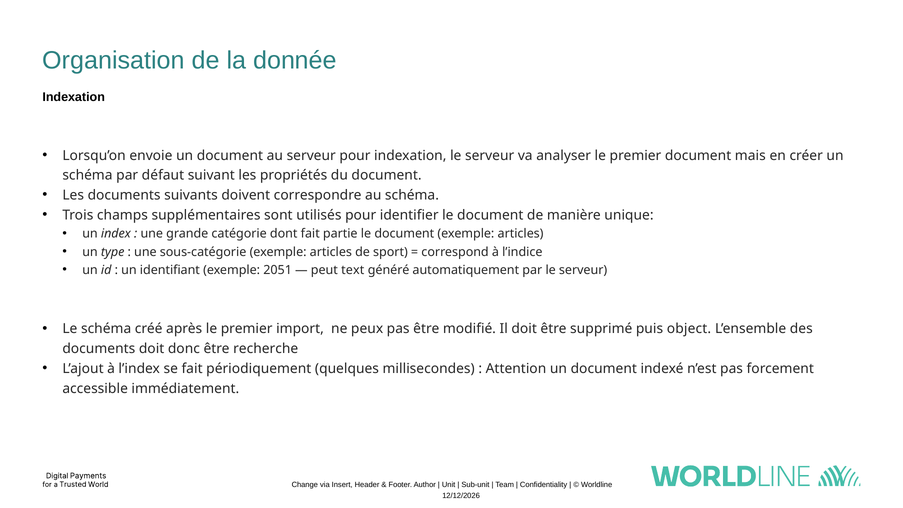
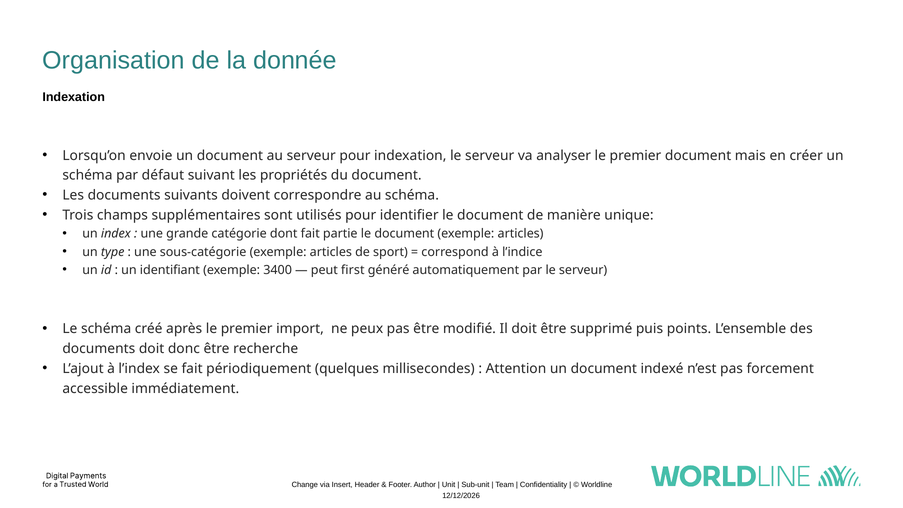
2051: 2051 -> 3400 (278, 270)
text: text -> first (353, 270)
object: object -> points (689, 329)
